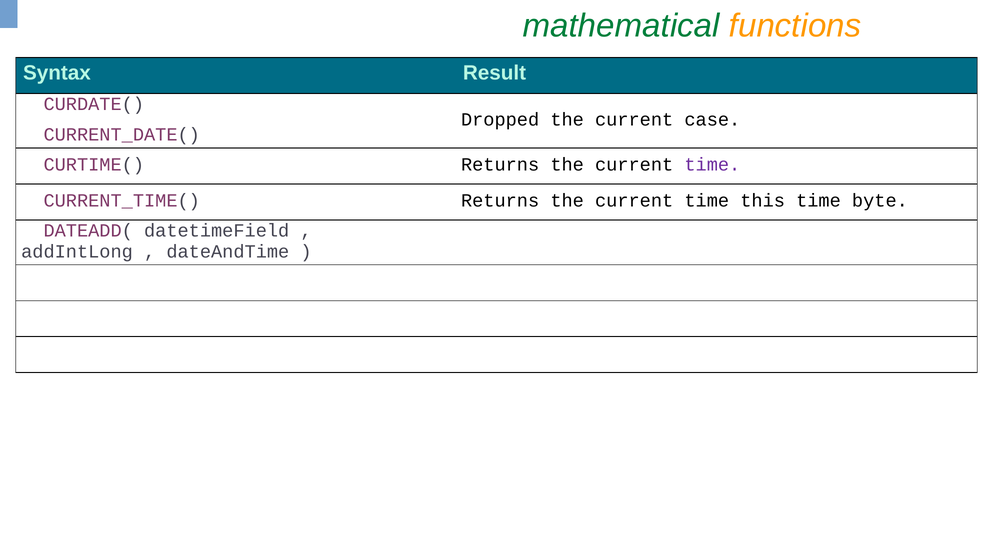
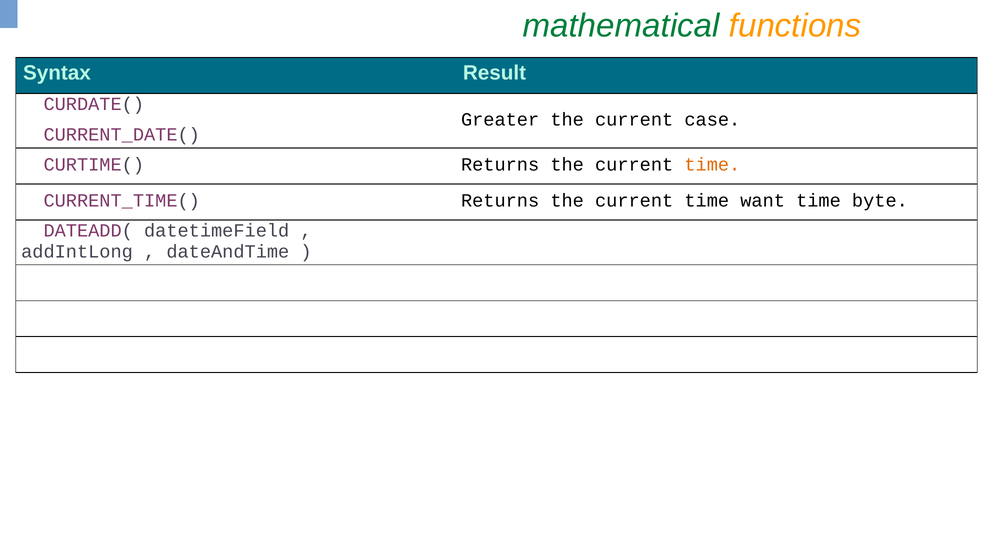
Dropped: Dropped -> Greater (500, 120)
time colour: purple -> orange (712, 165)
this: this -> want (763, 201)
